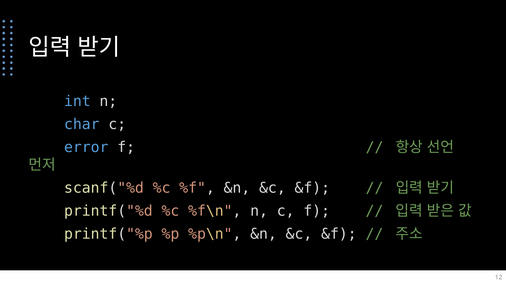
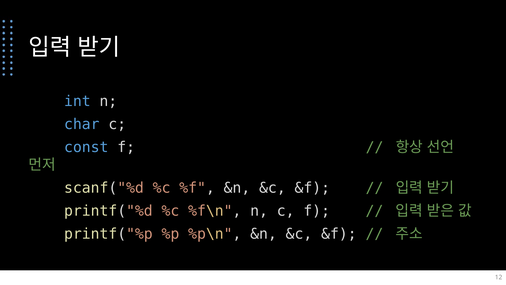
error: error -> const (86, 147)
